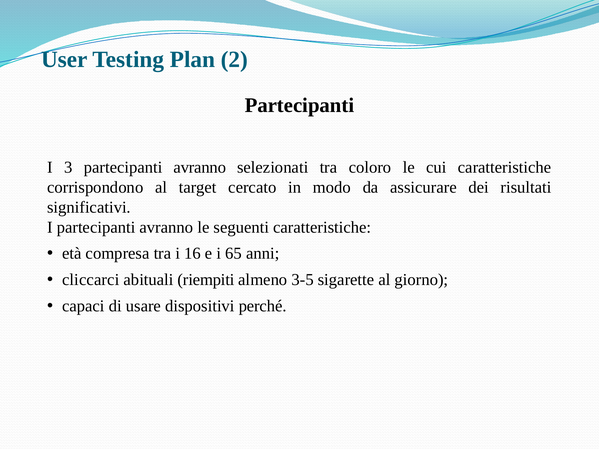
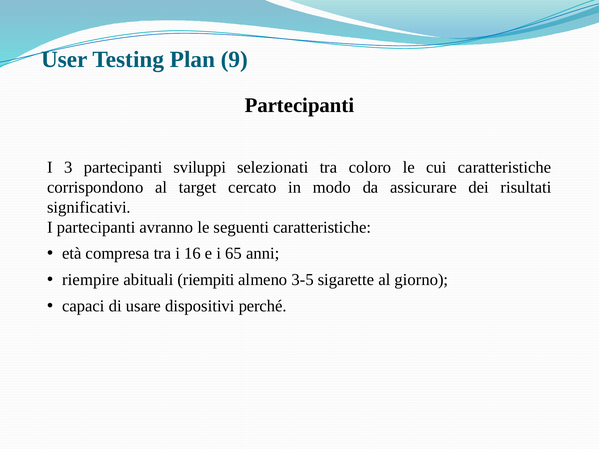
2: 2 -> 9 (234, 60)
3 partecipanti avranno: avranno -> sviluppi (200, 168)
cliccarci: cliccarci -> riempire (91, 280)
